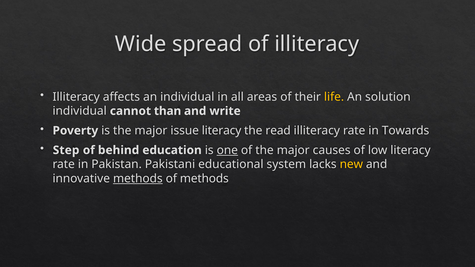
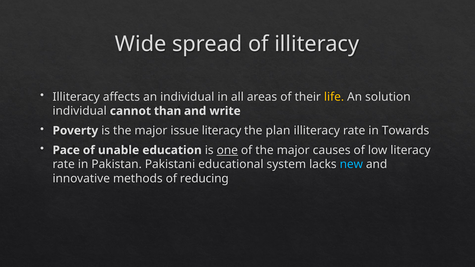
read: read -> plan (278, 131)
Step: Step -> Pace (66, 150)
behind: behind -> unable (119, 150)
new colour: yellow -> light blue (351, 165)
methods underline: present -> none (138, 179)
of methods: methods -> reducing (204, 179)
